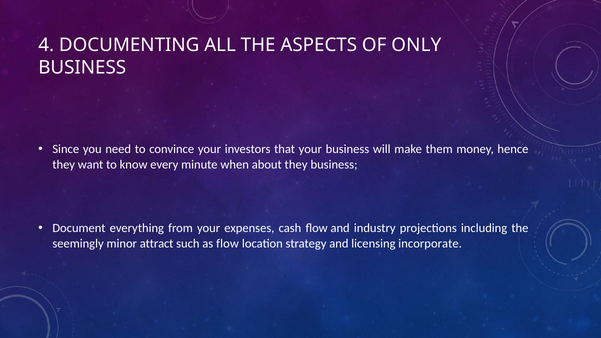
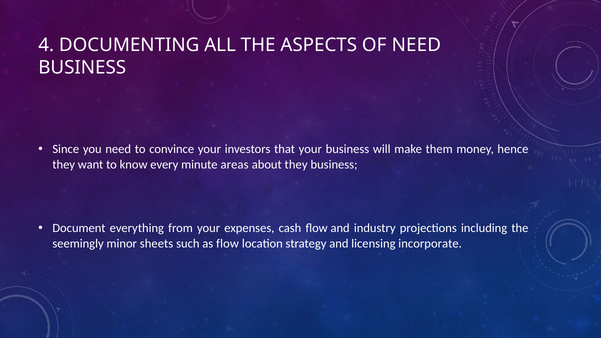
OF ONLY: ONLY -> NEED (416, 45)
when: when -> areas (235, 164)
attract: attract -> sheets (157, 243)
